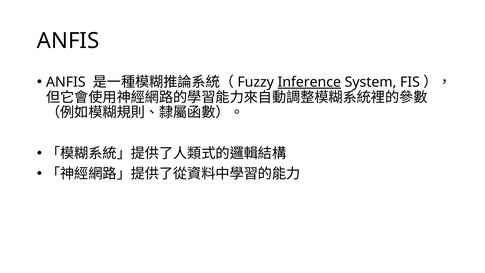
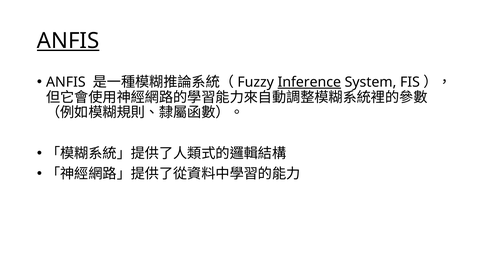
ANFIS underline: none -> present (68, 41)
